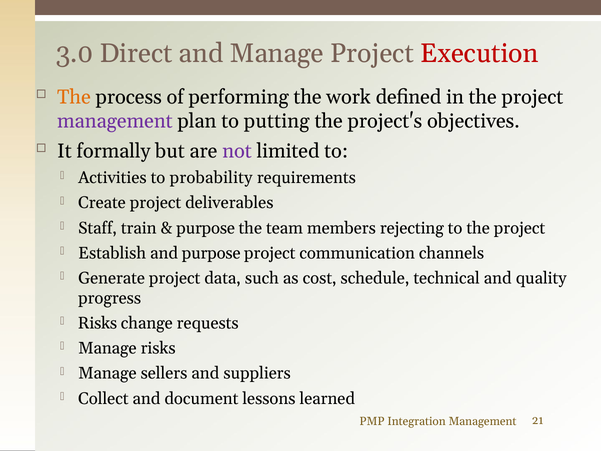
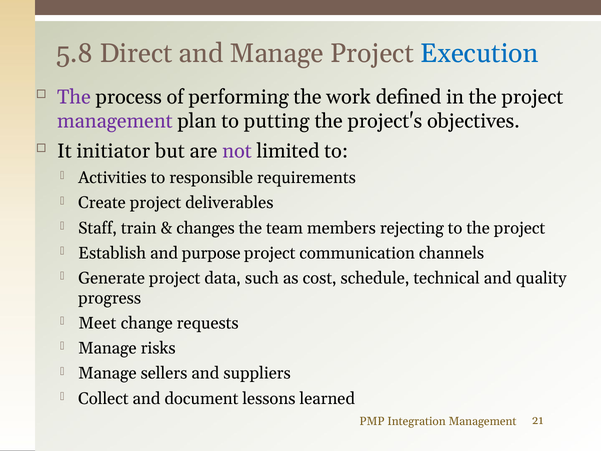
3.0: 3.0 -> 5.8 (75, 54)
Execution colour: red -> blue (479, 54)
The colour: orange -> purple (74, 97)
formally: formally -> initiator (113, 151)
probability: probability -> responsible (211, 178)
purpose: purpose -> changes (206, 228)
Risks: Risks -> Meet (97, 323)
